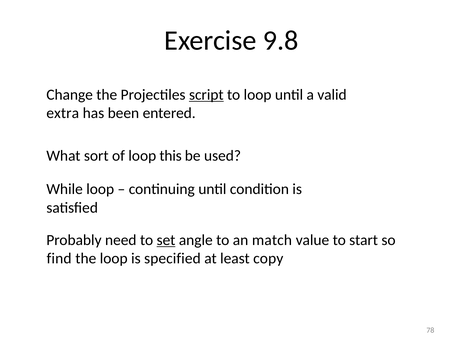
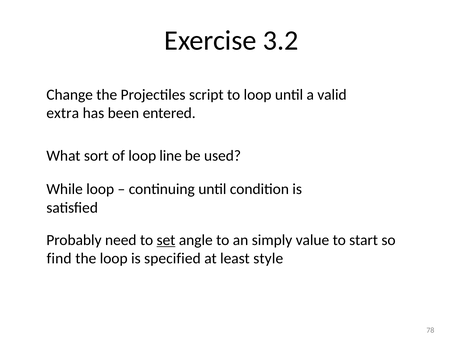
9.8: 9.8 -> 3.2 (281, 41)
script underline: present -> none (206, 95)
this: this -> line (171, 156)
match: match -> simply (272, 240)
copy: copy -> style (268, 259)
